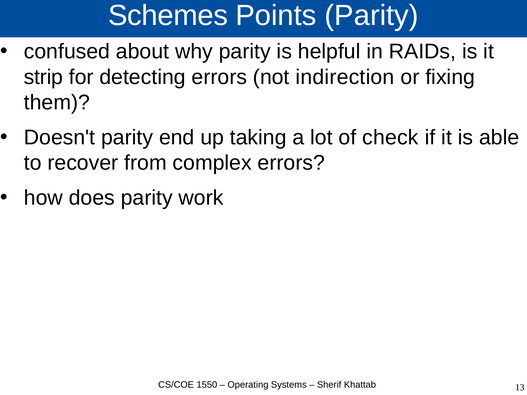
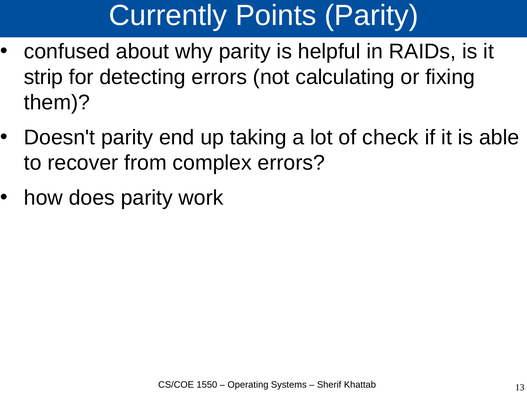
Schemes: Schemes -> Currently (168, 16)
indirection: indirection -> calculating (345, 77)
